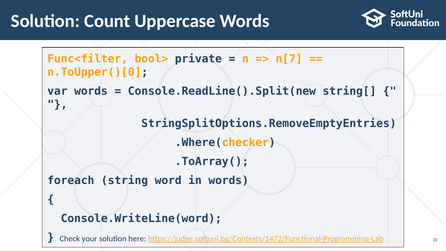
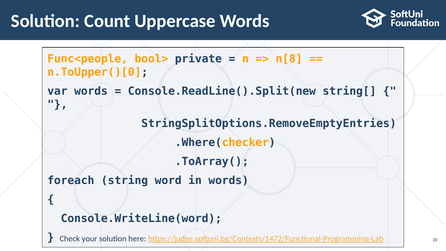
Func<filter: Func<filter -> Func<people (88, 59)
n[7: n[7 -> n[8 (289, 59)
